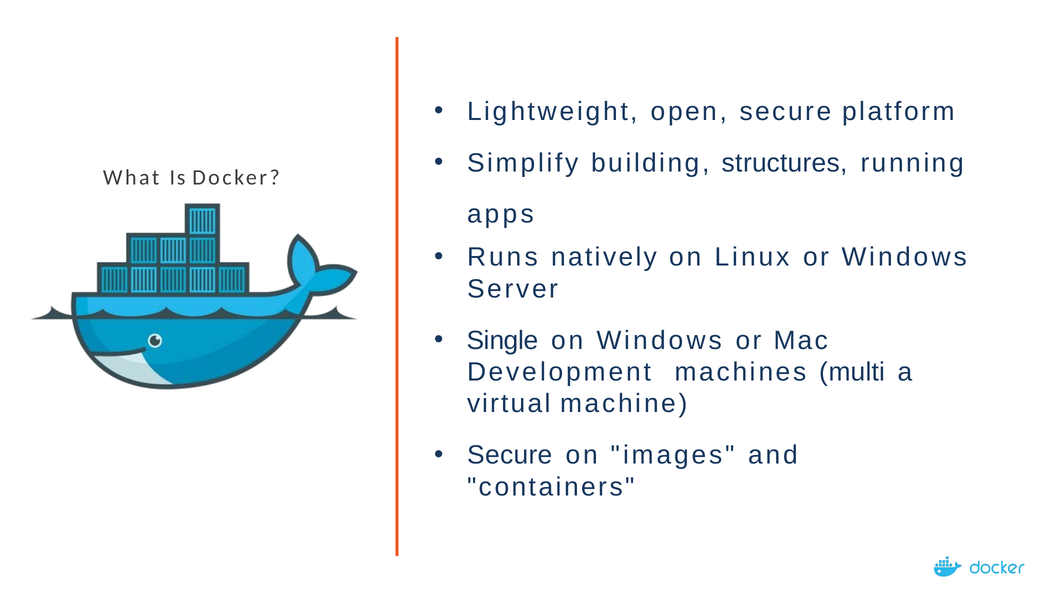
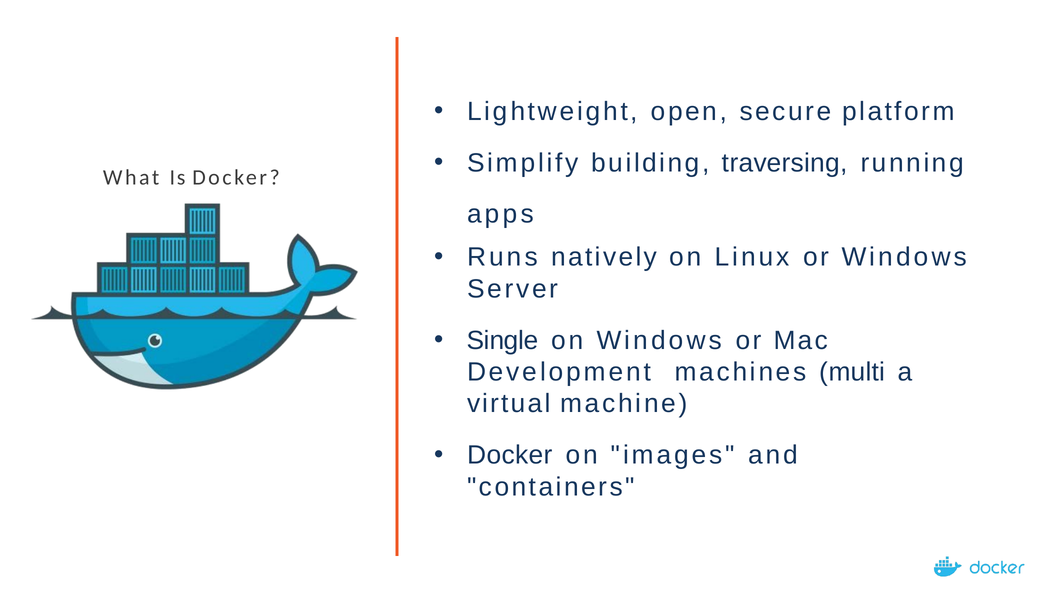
structures: structures -> traversing (785, 163)
Secure: Secure -> Docker (510, 455)
